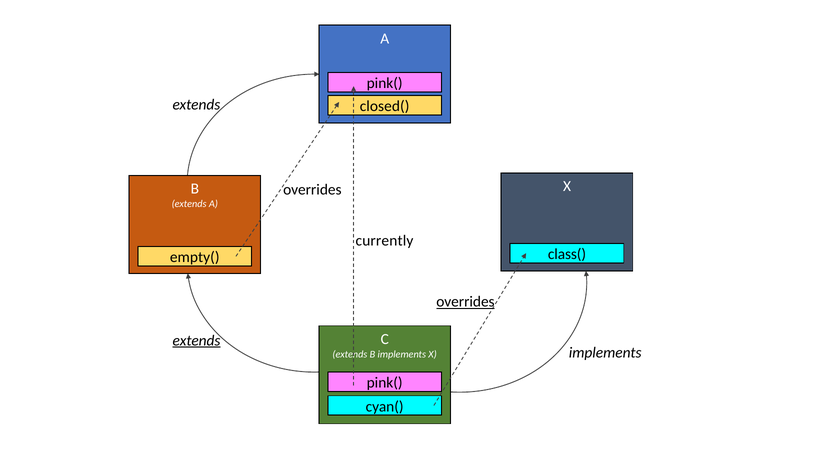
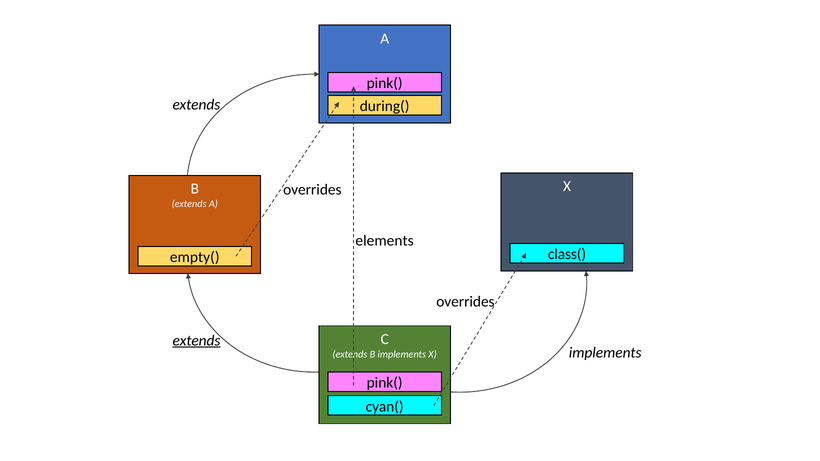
closed(: closed( -> during( (385, 106)
currently: currently -> elements (385, 241)
overrides underline: present -> none (465, 302)
